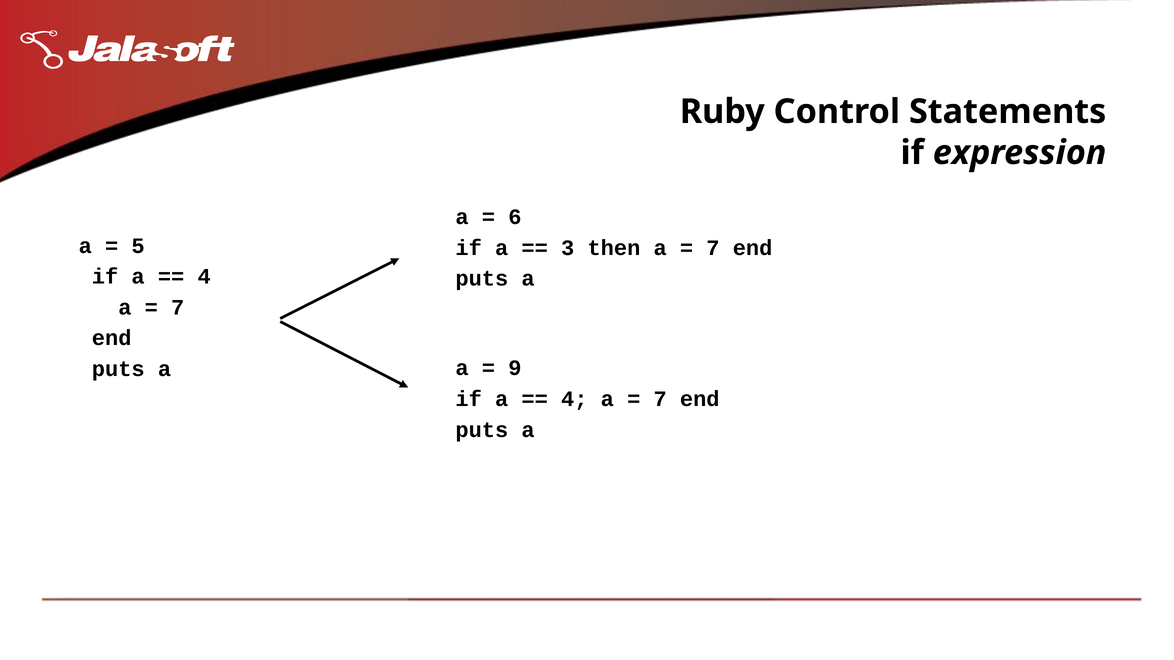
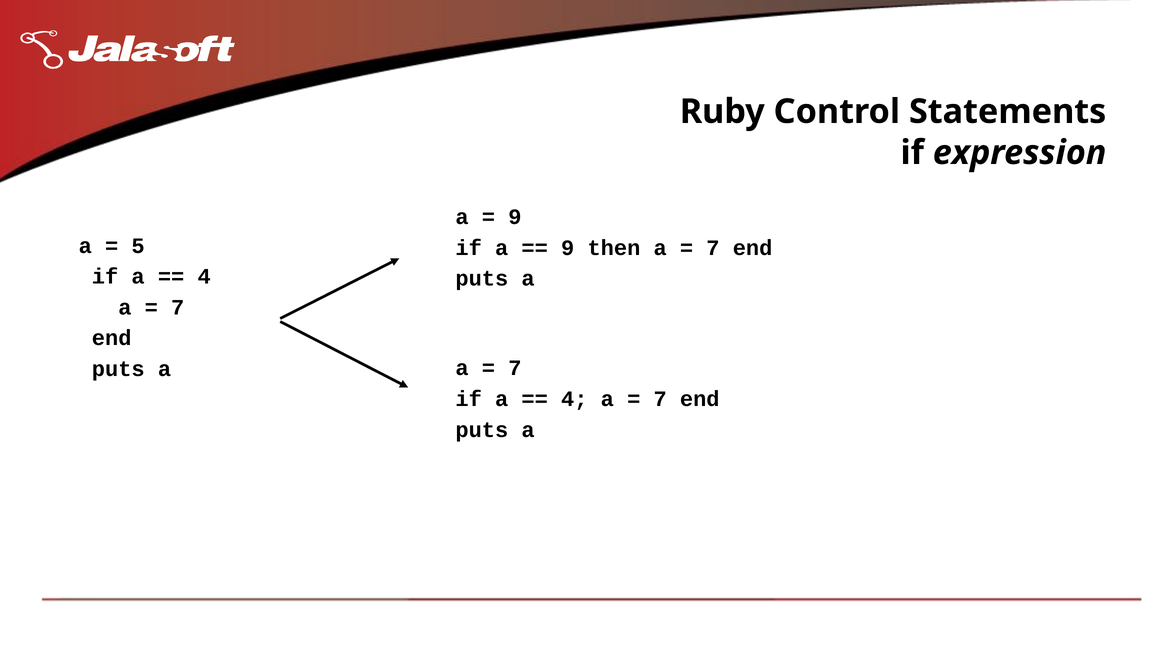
6: 6 -> 9 (515, 217)
3: 3 -> 9 (568, 248)
9: 9 -> 7 (515, 368)
